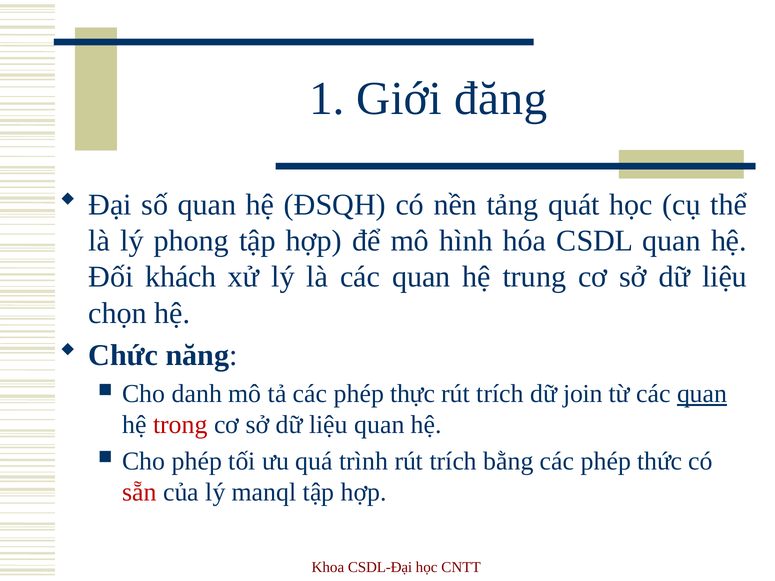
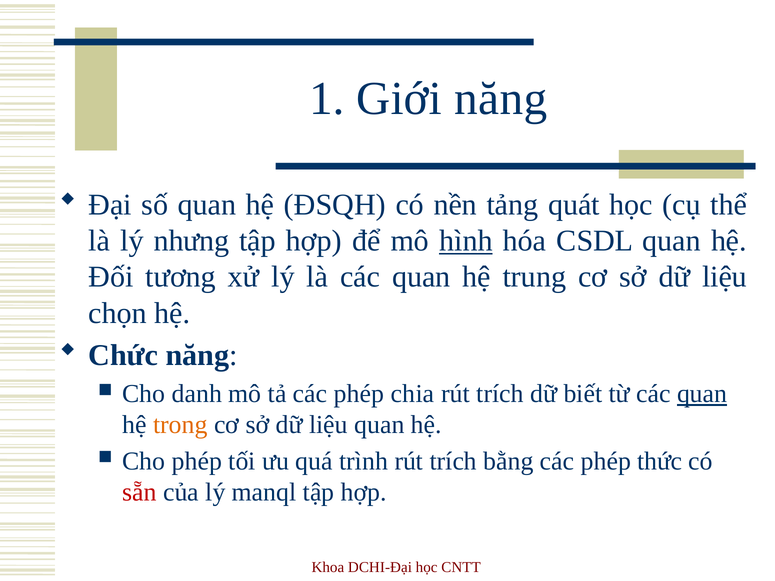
Giới đăng: đăng -> năng (501, 99)
phong: phong -> nhưng (191, 241)
hình underline: none -> present (466, 241)
khách: khách -> tương (181, 277)
thực: thực -> chia (413, 394)
join: join -> biết (583, 394)
trong colour: red -> orange (180, 425)
CSDL-Đại: CSDL-Đại -> DCHI-Đại (380, 567)
